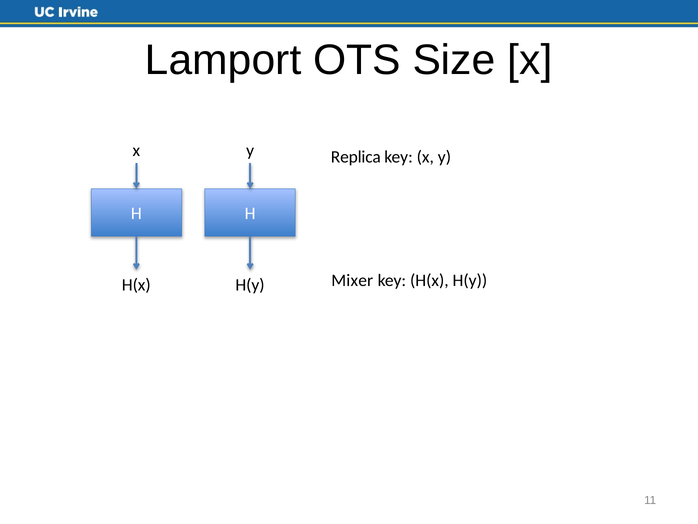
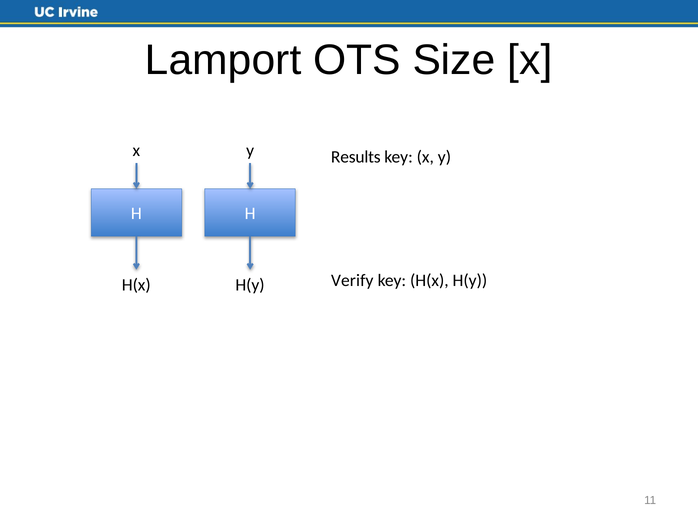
Replica: Replica -> Results (356, 157)
Mixer: Mixer -> Verify (352, 280)
